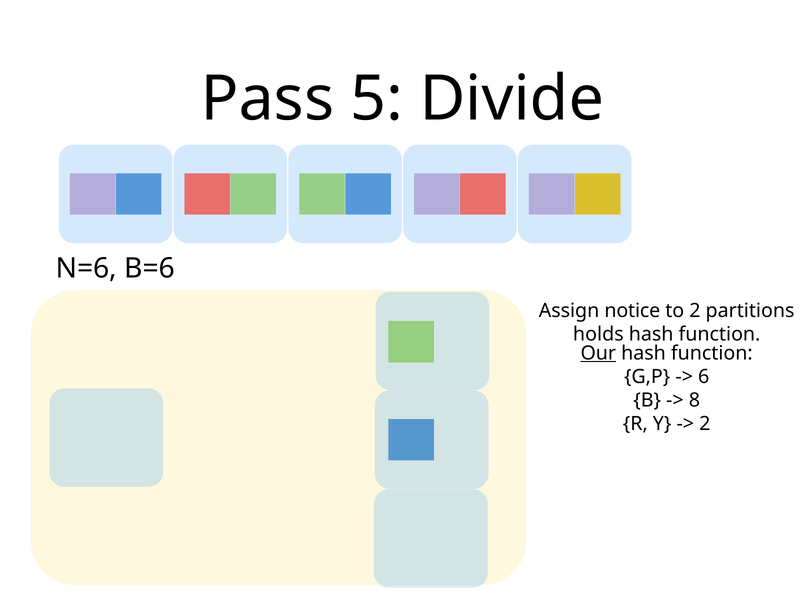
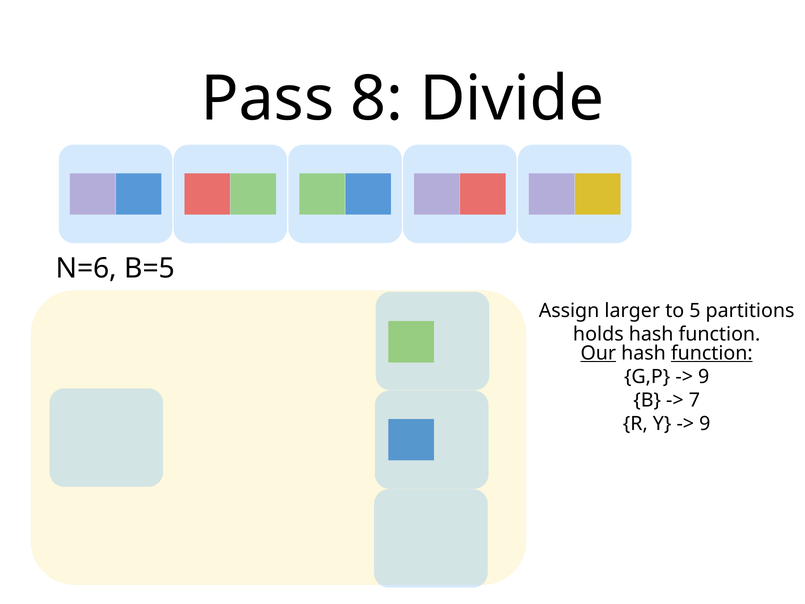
5: 5 -> 8 (377, 99)
B=6: B=6 -> B=5 (150, 269)
notice: notice -> larger (632, 310)
to 2: 2 -> 5 (695, 310)
function underline: none -> present (712, 353)
6: 6 -> 9 (704, 377)
8: 8 -> 7 (694, 400)
2: 2 -> 9 (705, 424)
